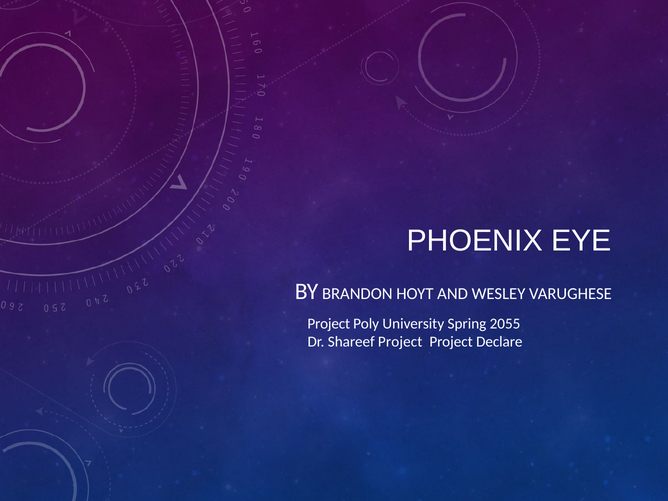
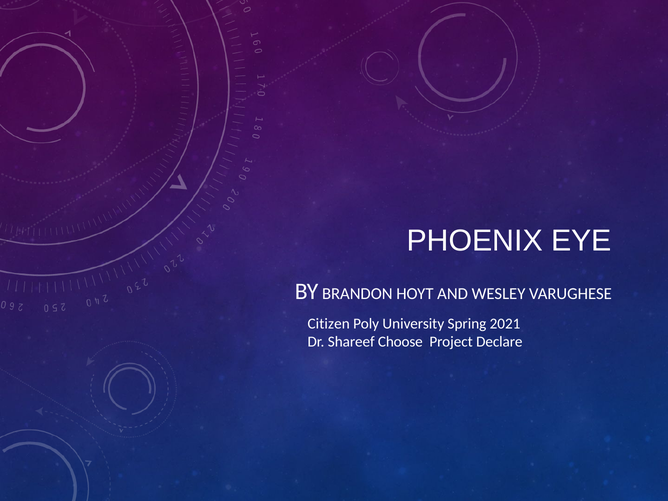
Project: Project -> Citizen (329, 324)
2055: 2055 -> 2021 (505, 324)
Shareef Project: Project -> Choose (400, 342)
